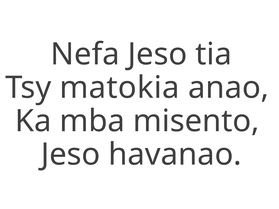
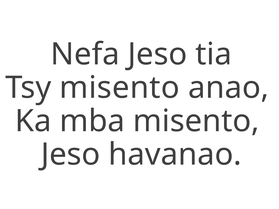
Tsy matokia: matokia -> misento (120, 88)
